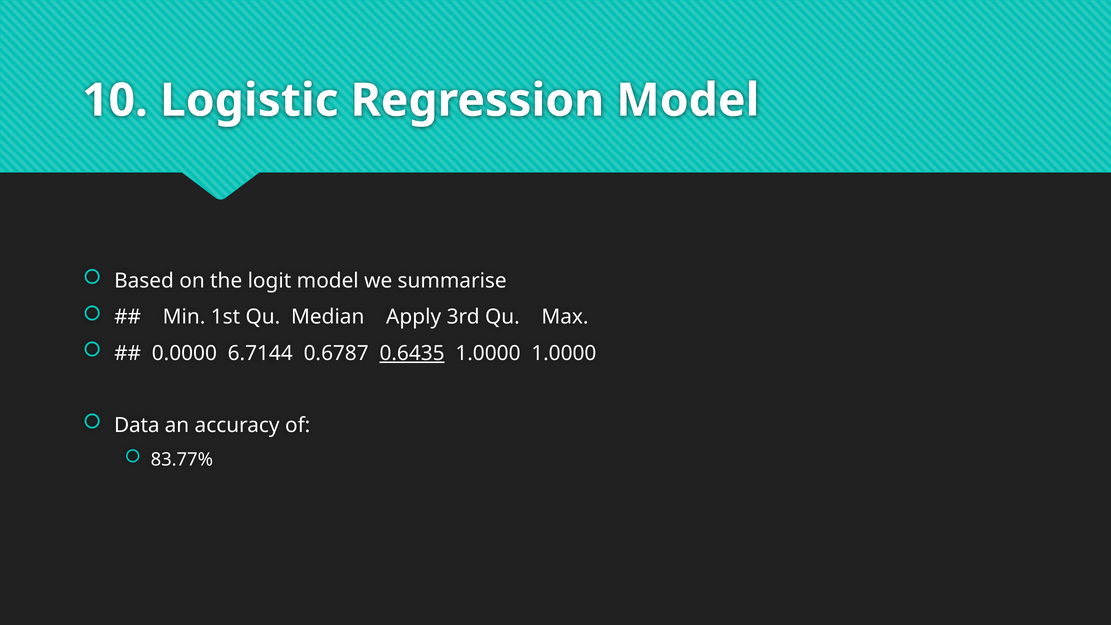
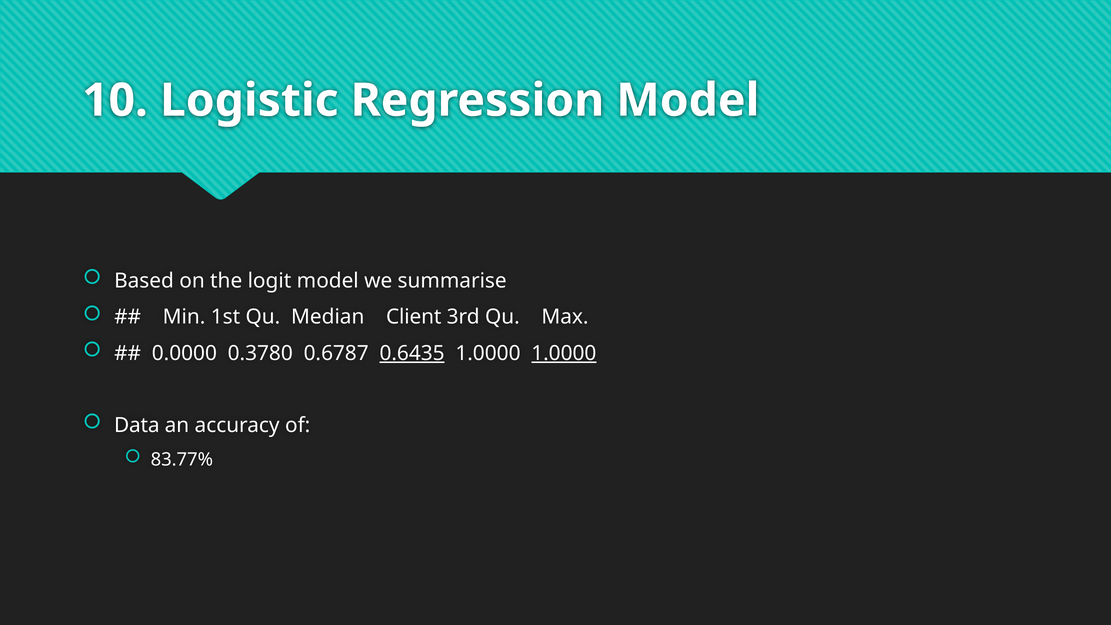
Apply: Apply -> Client (414, 317)
6.7144: 6.7144 -> 0.3780 (260, 353)
1.0000 underline: none -> present (564, 353)
